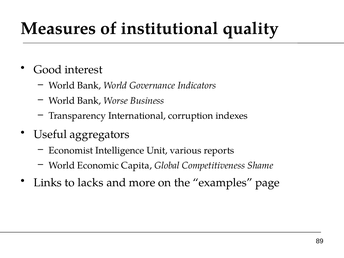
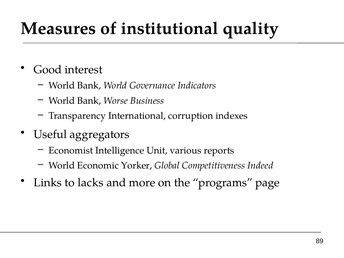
Capita: Capita -> Yorker (137, 165)
Shame: Shame -> Indeed (260, 165)
examples: examples -> programs (223, 183)
